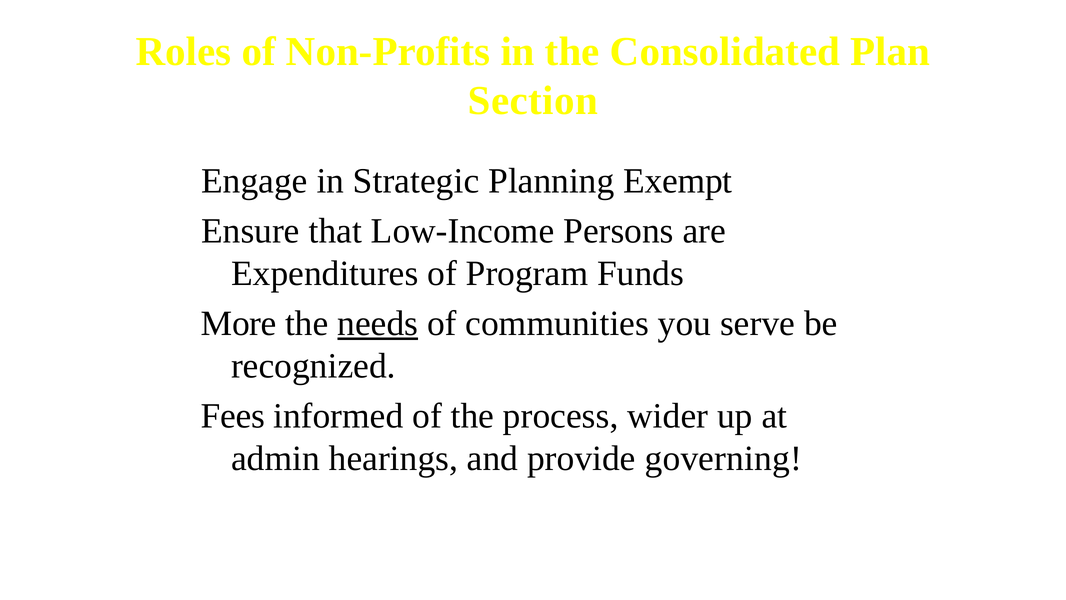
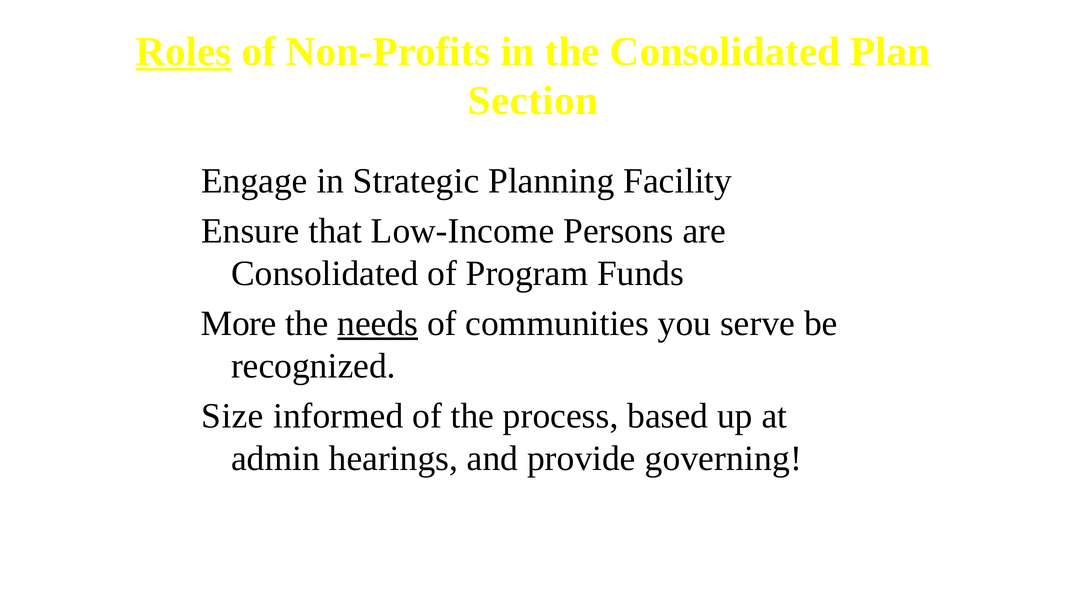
Roles underline: none -> present (183, 51)
Exempt: Exempt -> Facility (678, 181)
Expenditures: Expenditures -> Consolidated (325, 273)
Fees: Fees -> Size (233, 416)
wider: wider -> based (668, 416)
